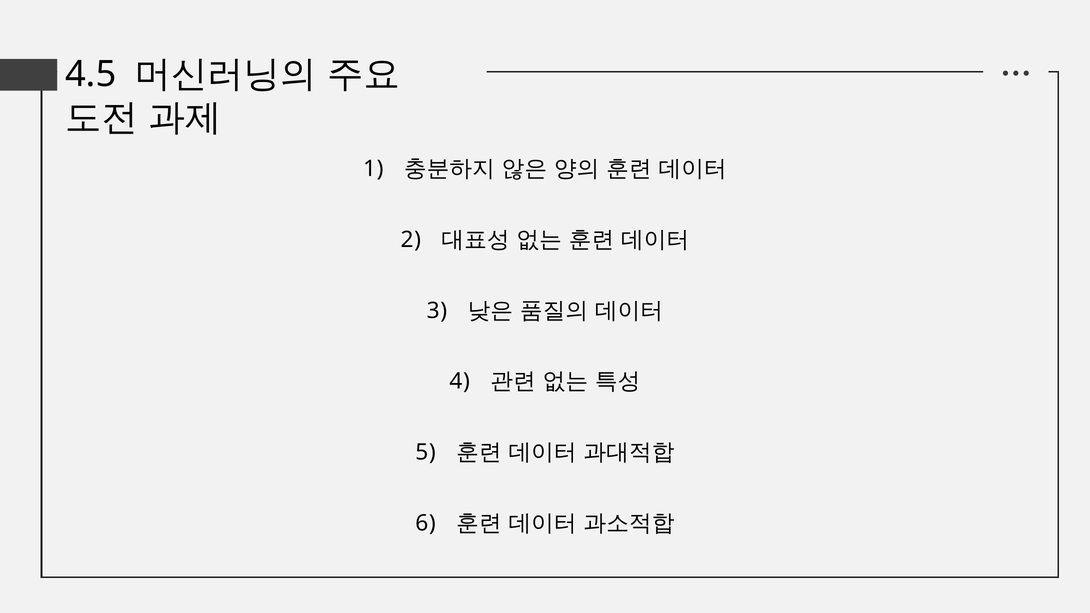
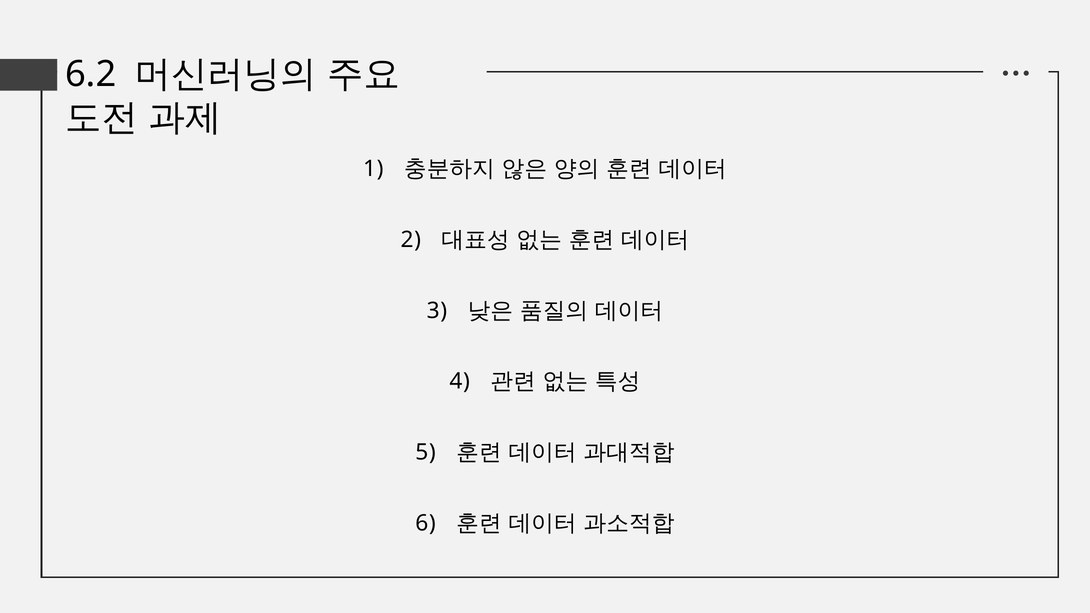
4.5: 4.5 -> 6.2 (91, 74)
